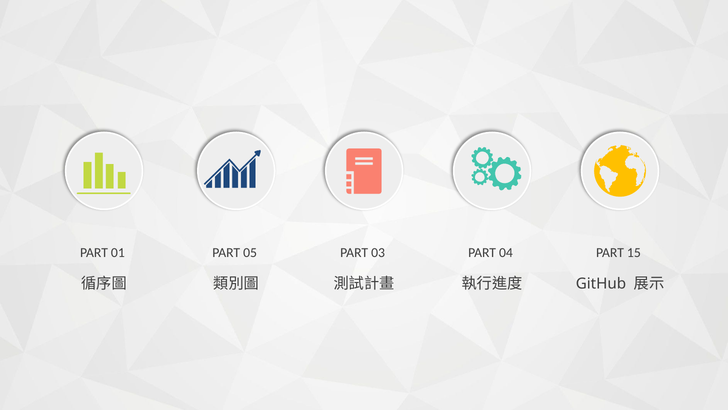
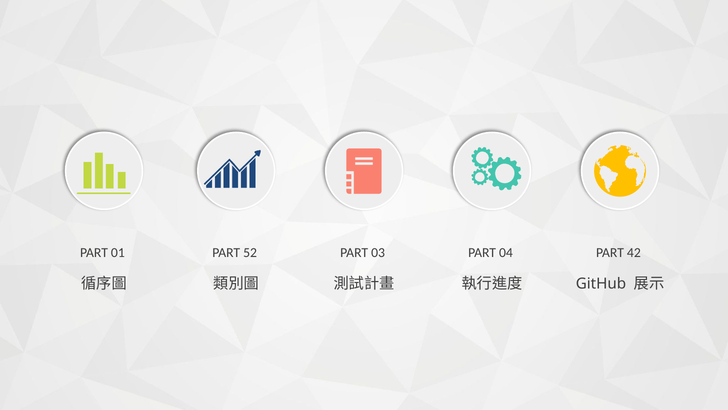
05: 05 -> 52 (250, 252)
15: 15 -> 42 (634, 252)
